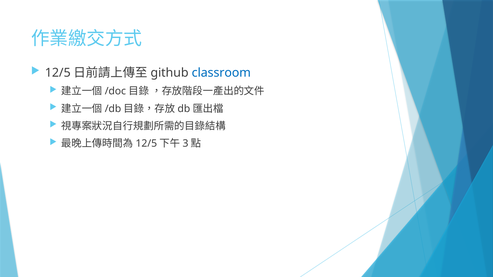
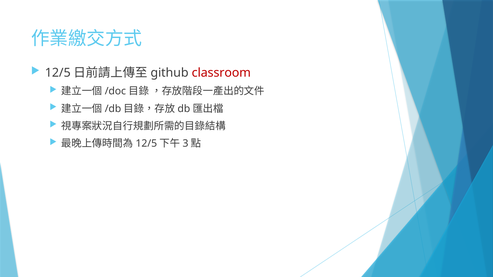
classroom colour: blue -> red (221, 73)
